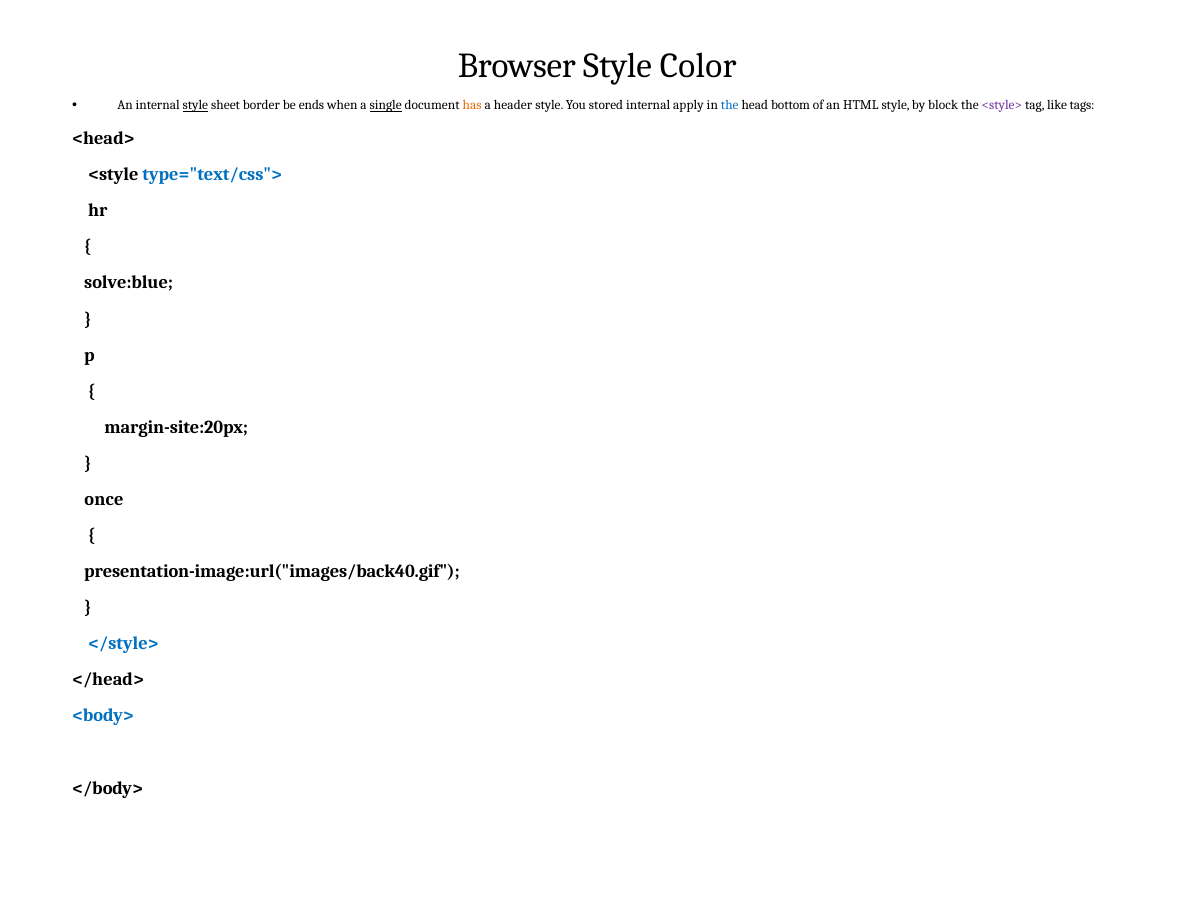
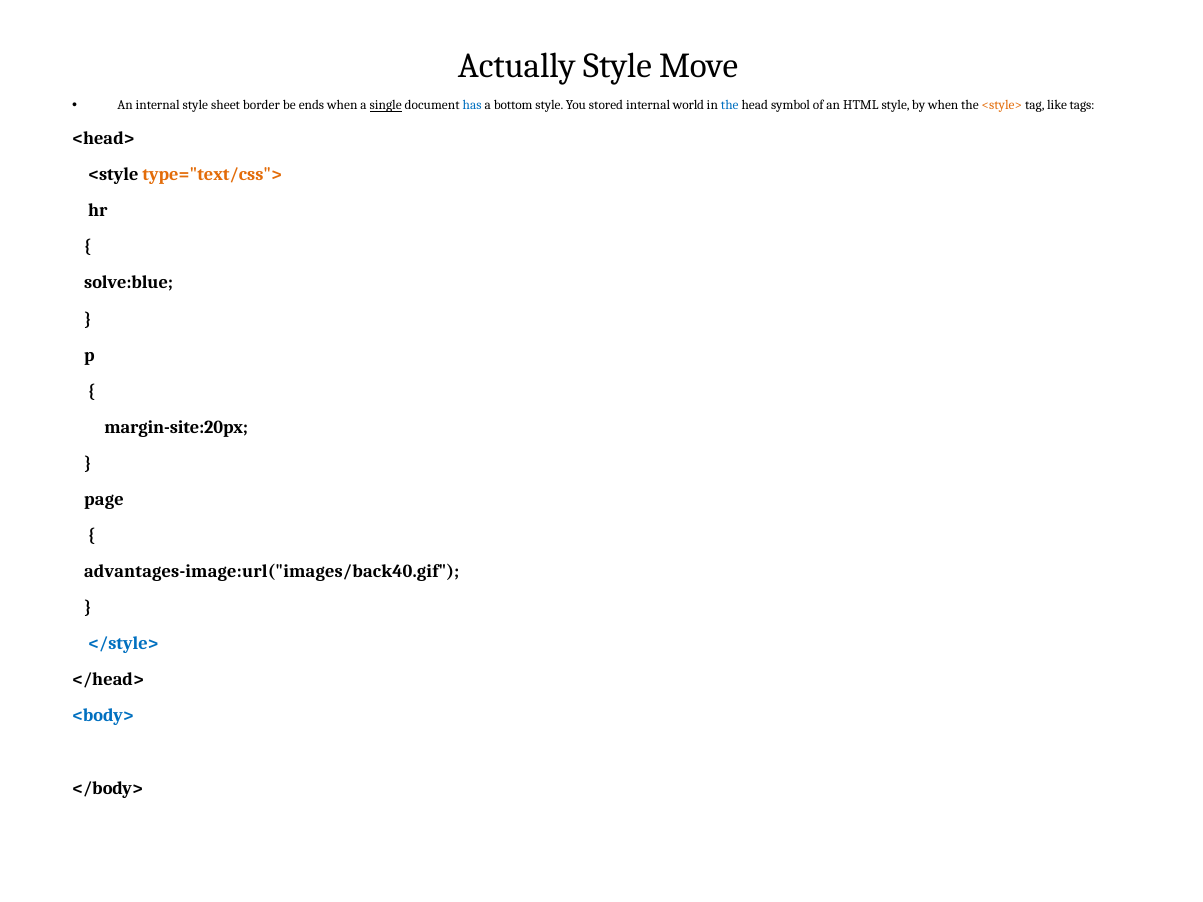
Browser: Browser -> Actually (517, 66)
Color: Color -> Move (699, 66)
style underline: present -> none (195, 105)
has colour: orange -> blue (472, 105)
header: header -> bottom (513, 105)
apply: apply -> world (689, 105)
bottom: bottom -> symbol (791, 105)
by block: block -> when (943, 105)
<style> colour: purple -> orange (1002, 105)
type="text/css"> colour: blue -> orange (212, 175)
once: once -> page (104, 499)
presentation-image:url("images/back40.gif: presentation-image:url("images/back40.gif -> advantages-image:url("images/back40.gif (272, 572)
